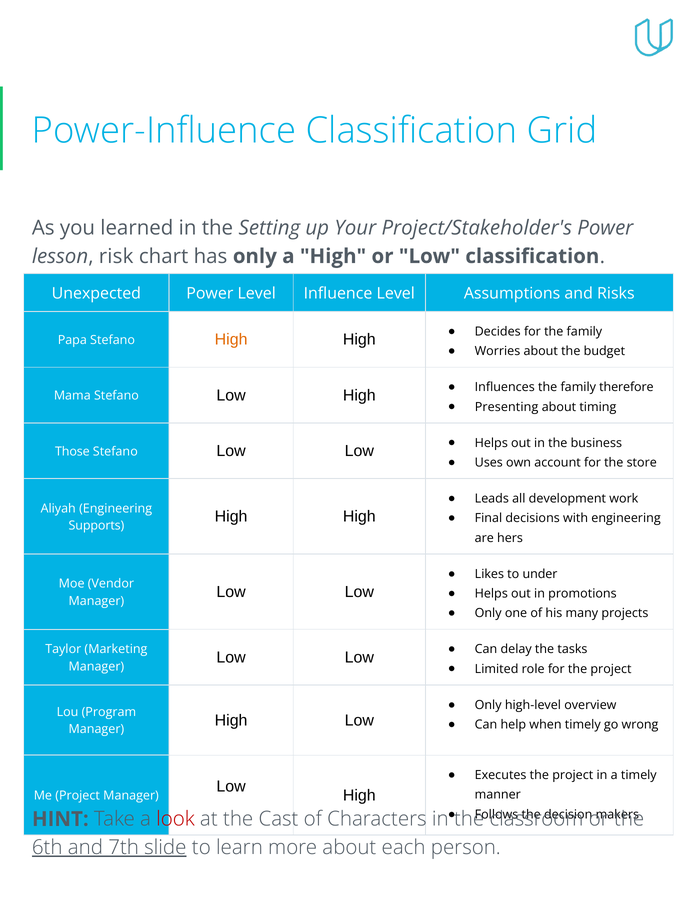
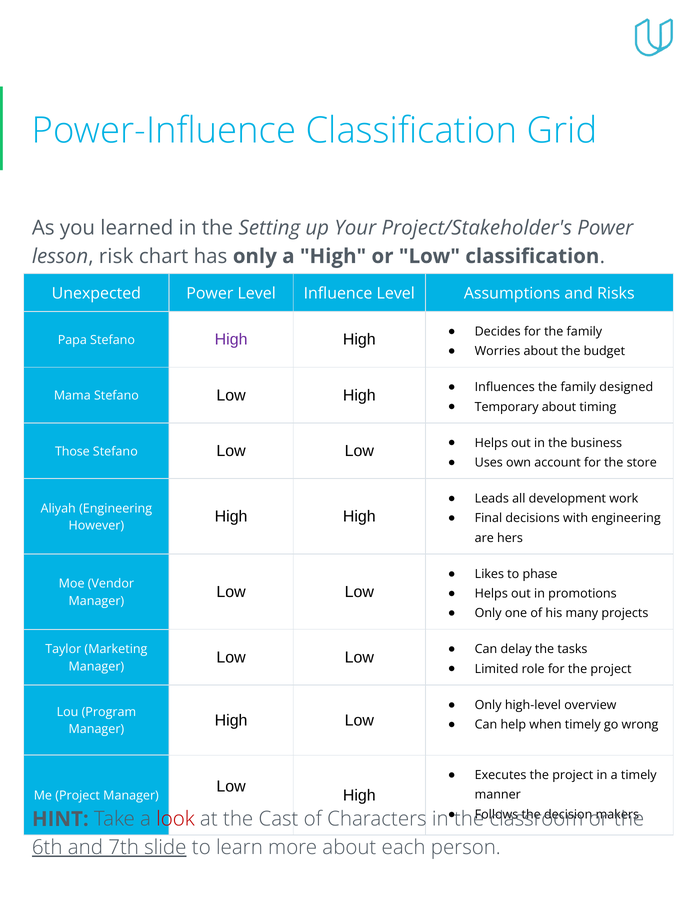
High colour: orange -> purple (231, 339)
therefore: therefore -> designed (626, 387)
Presenting: Presenting -> Temporary (507, 406)
Supports: Supports -> However (96, 525)
under: under -> phase (540, 573)
